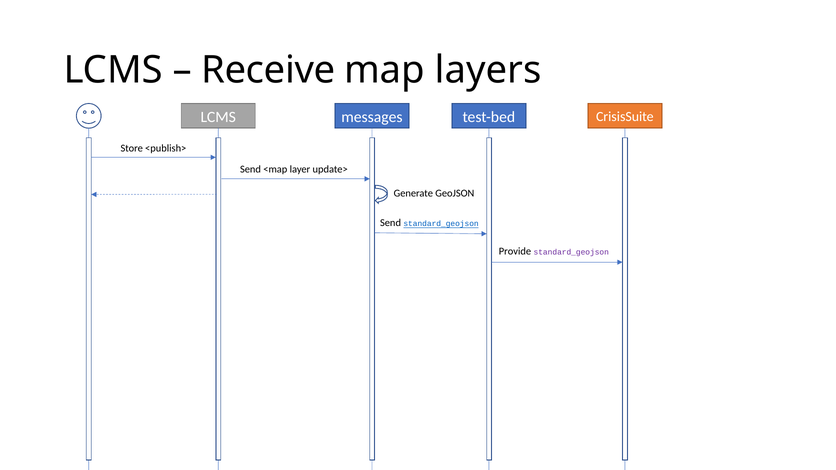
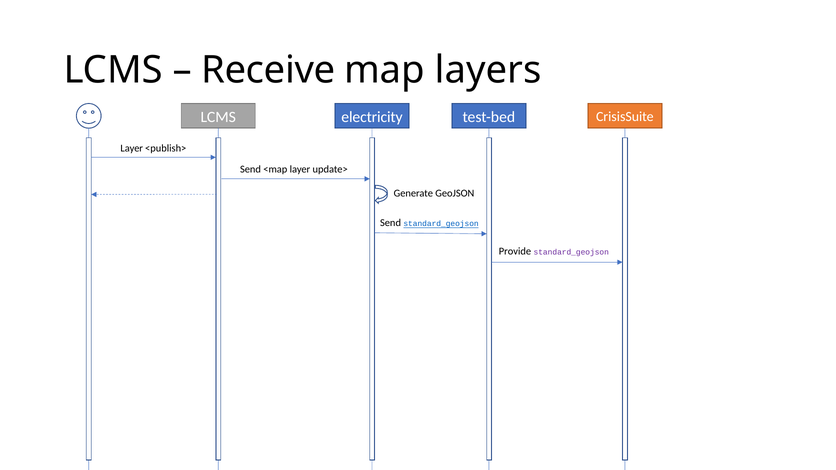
messages: messages -> electricity (372, 117)
Store: Store -> Layer (132, 148)
